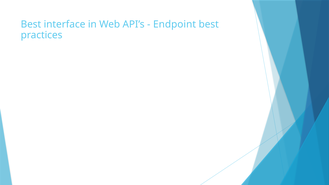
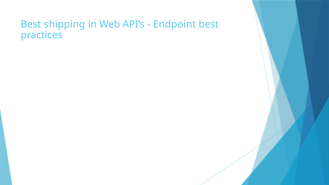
interface: interface -> shipping (65, 24)
